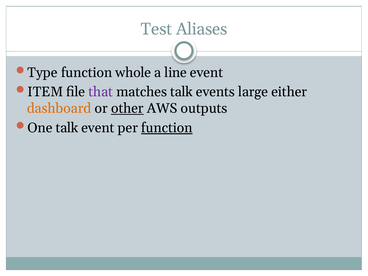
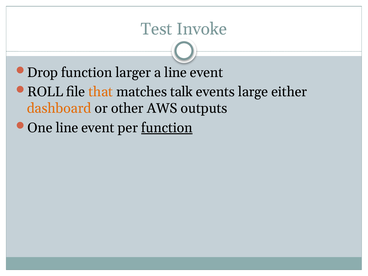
Aliases: Aliases -> Invoke (202, 29)
Type: Type -> Drop (43, 73)
whole: whole -> larger (133, 73)
ITEM: ITEM -> ROLL (45, 92)
that colour: purple -> orange (101, 92)
other underline: present -> none (127, 108)
One talk: talk -> line (67, 128)
